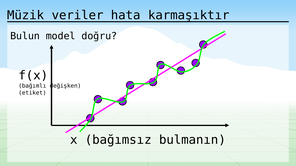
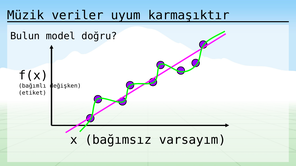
hata: hata -> uyum (126, 15)
bulmanın: bulmanın -> varsayım (192, 140)
